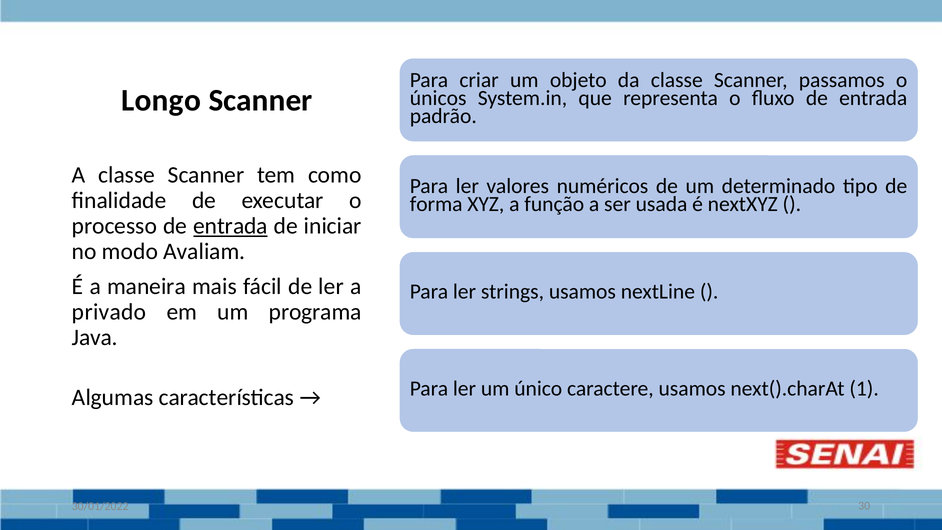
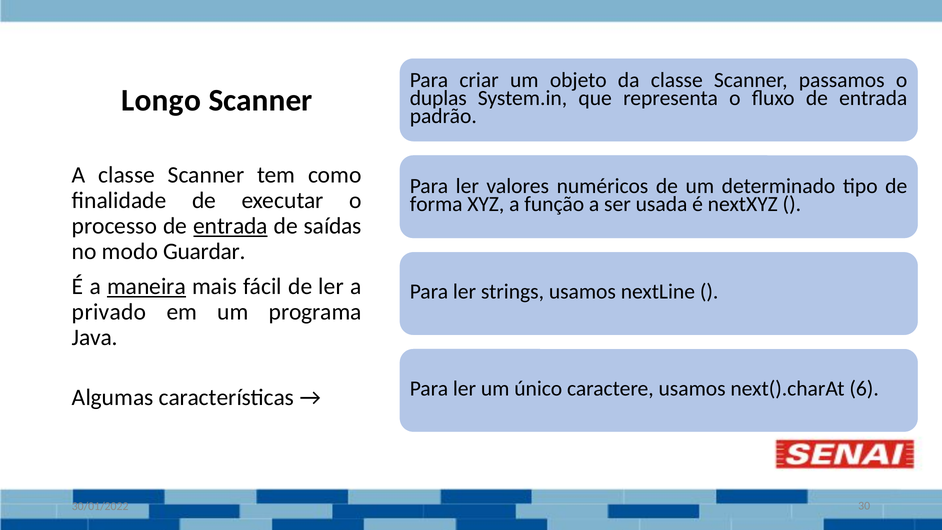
únicos: únicos -> duplas (438, 98)
iniciar: iniciar -> saídas (333, 226)
Avaliam: Avaliam -> Guardar (204, 251)
maneira underline: none -> present (147, 287)
1: 1 -> 6 (864, 389)
